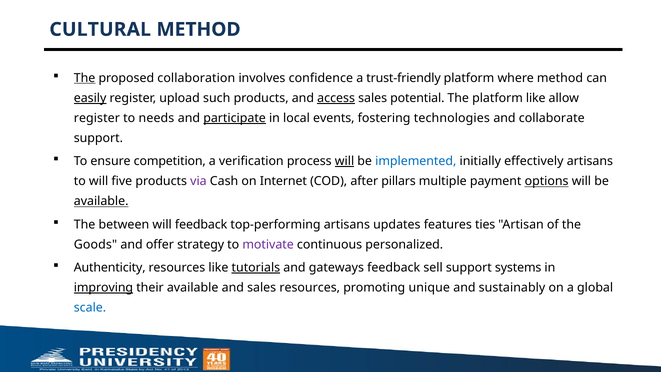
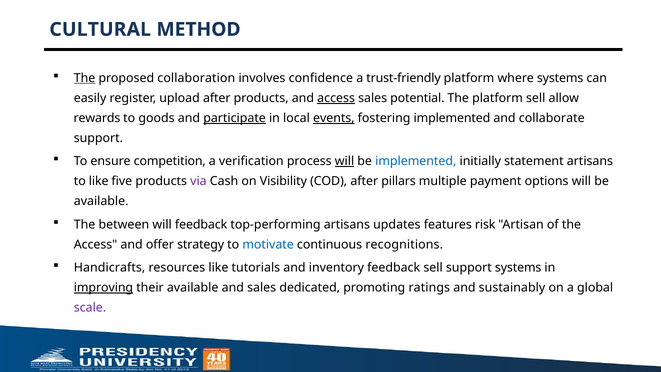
where method: method -> systems (560, 78)
easily underline: present -> none (90, 98)
upload such: such -> after (217, 98)
platform like: like -> sell (536, 98)
register: register -> rewards (97, 118)
needs: needs -> goods (157, 118)
events underline: none -> present (334, 118)
fostering technologies: technologies -> implemented (452, 118)
effectively: effectively -> statement (534, 161)
to will: will -> like (99, 181)
Internet: Internet -> Visibility (283, 181)
options underline: present -> none (547, 181)
available underline: present -> none (101, 201)
ties: ties -> risk (485, 224)
Goods: Goods -> Access (96, 244)
motivate colour: purple -> blue (268, 244)
personalized: personalized -> recognitions (404, 244)
Authenticity: Authenticity -> Handicrafts (110, 267)
tutorials underline: present -> none (256, 267)
gateways: gateways -> inventory (336, 267)
sales resources: resources -> dedicated (310, 287)
unique: unique -> ratings (429, 287)
scale colour: blue -> purple (90, 308)
